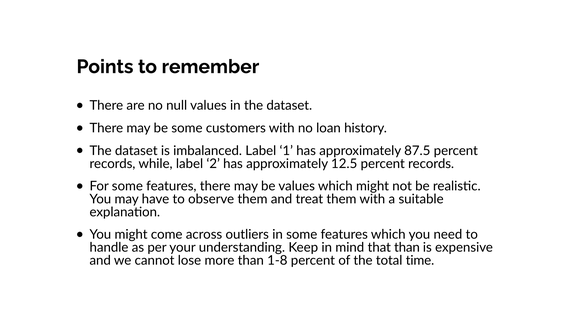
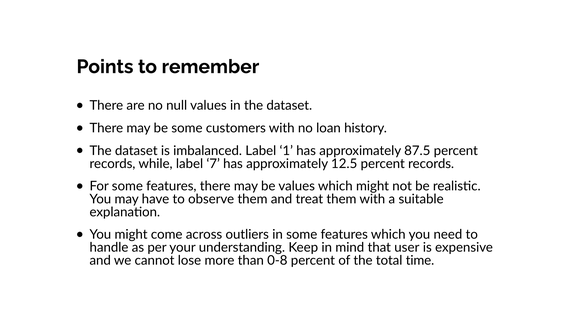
2: 2 -> 7 (213, 164)
that than: than -> user (407, 248)
1-8: 1-8 -> 0-8 (277, 260)
